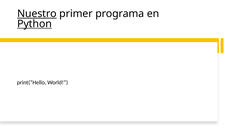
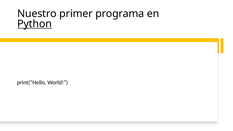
Nuestro underline: present -> none (37, 14)
